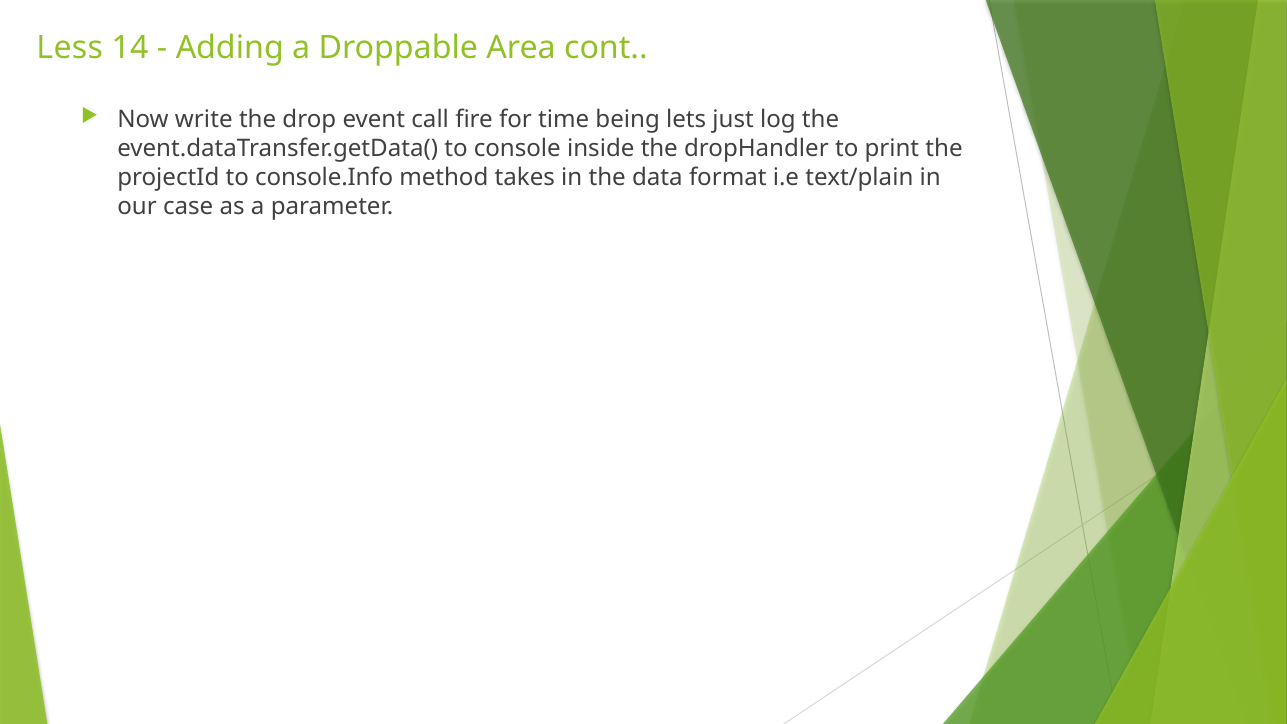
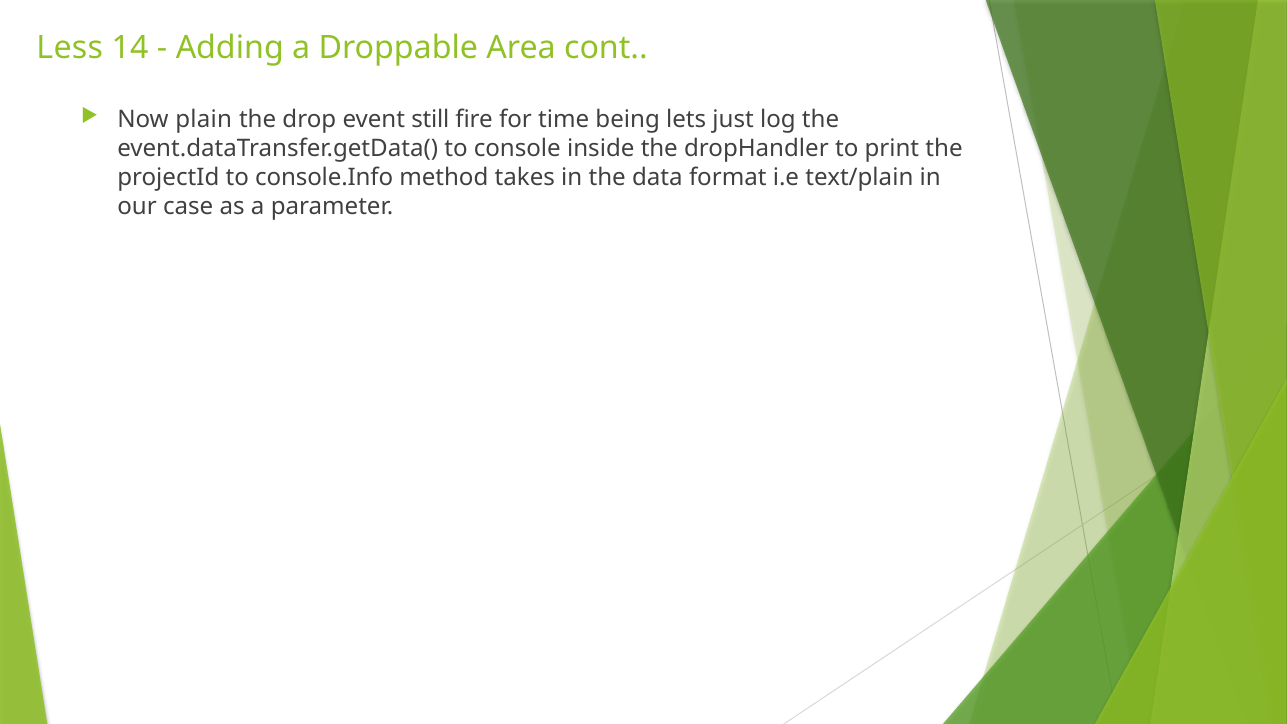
write: write -> plain (204, 119)
call: call -> still (430, 119)
